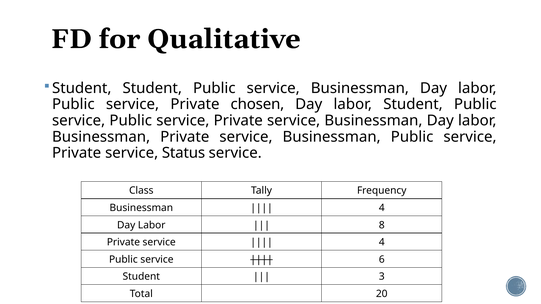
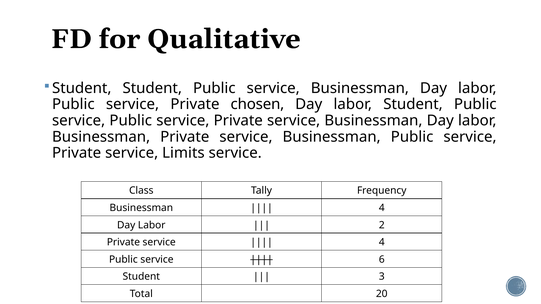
Status: Status -> Limits (183, 153)
8: 8 -> 2 (382, 225)
